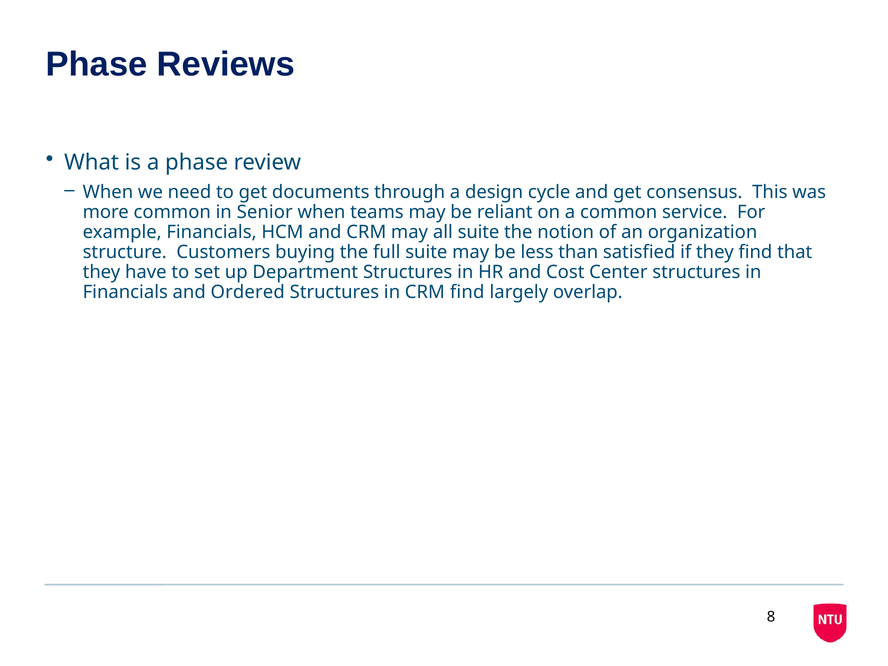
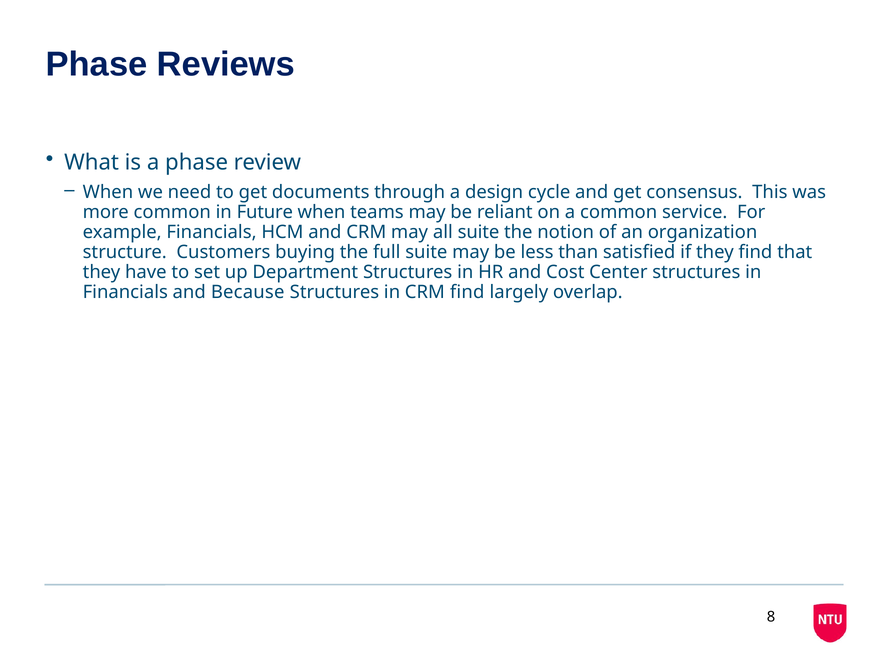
Senior: Senior -> Future (265, 212)
Ordered: Ordered -> Because (248, 292)
